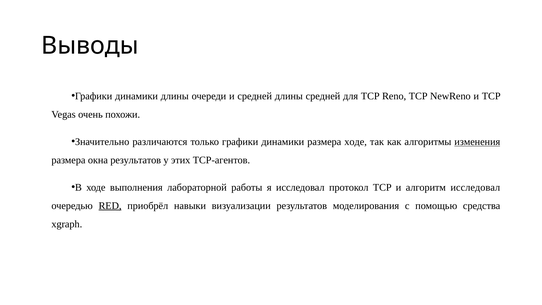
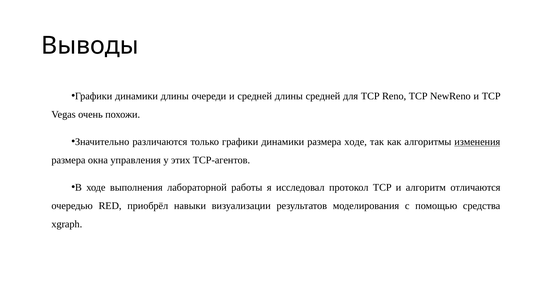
окна результатов: результатов -> управления (136, 160)
алгоритм исследовал: исследовал -> отличаются (475, 187)
RED underline: present -> none (110, 206)
